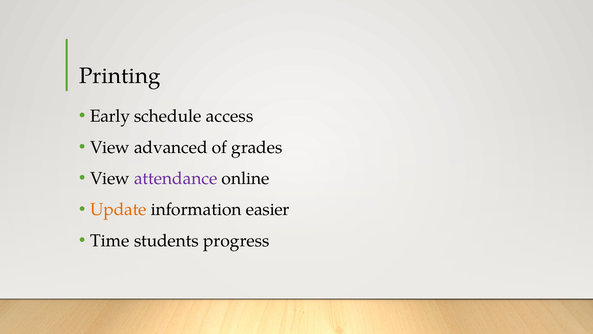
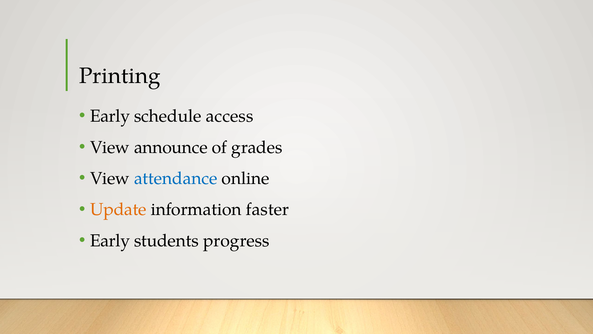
advanced: advanced -> announce (171, 147)
attendance colour: purple -> blue (176, 178)
easier: easier -> faster (268, 209)
Time: Time -> Early (110, 240)
